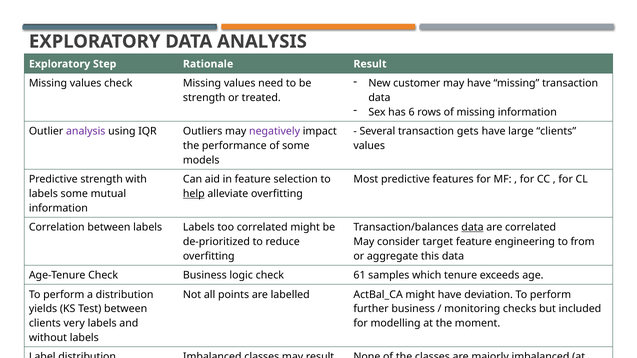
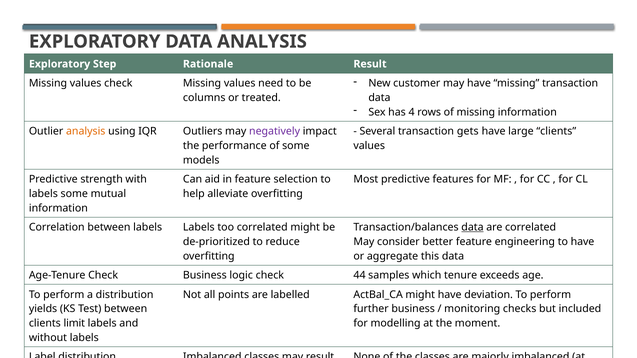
strength: strength -> columns (204, 98)
6: 6 -> 4 (412, 112)
analysis colour: purple -> orange (86, 131)
help underline: present -> none (194, 194)
target: target -> better (438, 242)
to from: from -> have (583, 242)
61: 61 -> 44 (360, 275)
very: very -> limit (74, 324)
